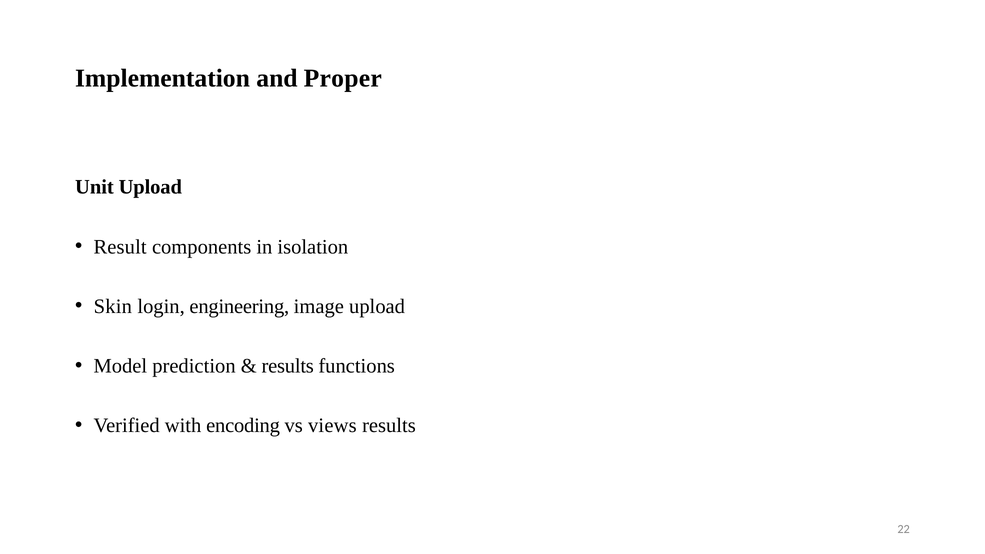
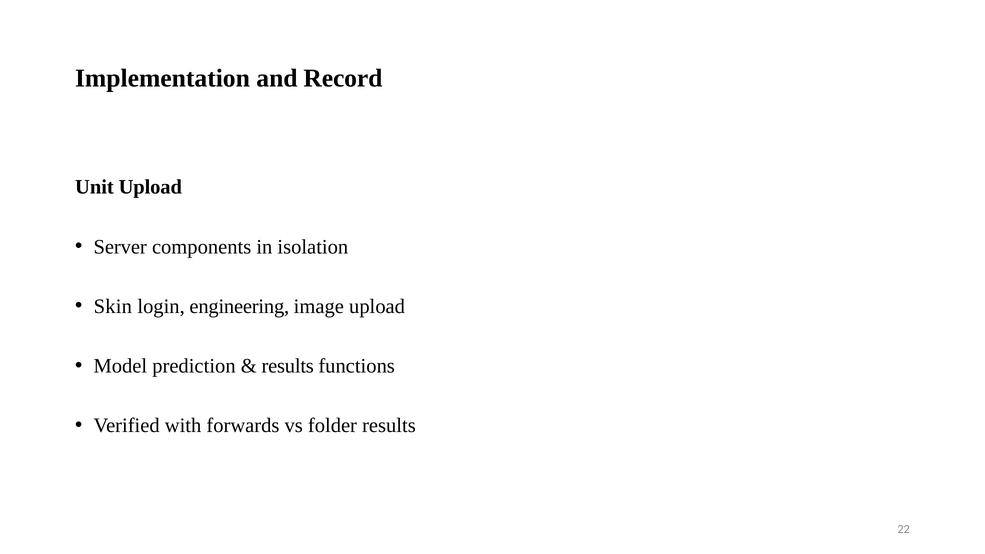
Proper: Proper -> Record (343, 78)
Result: Result -> Server (120, 247)
encoding: encoding -> forwards (243, 426)
views: views -> folder (332, 426)
